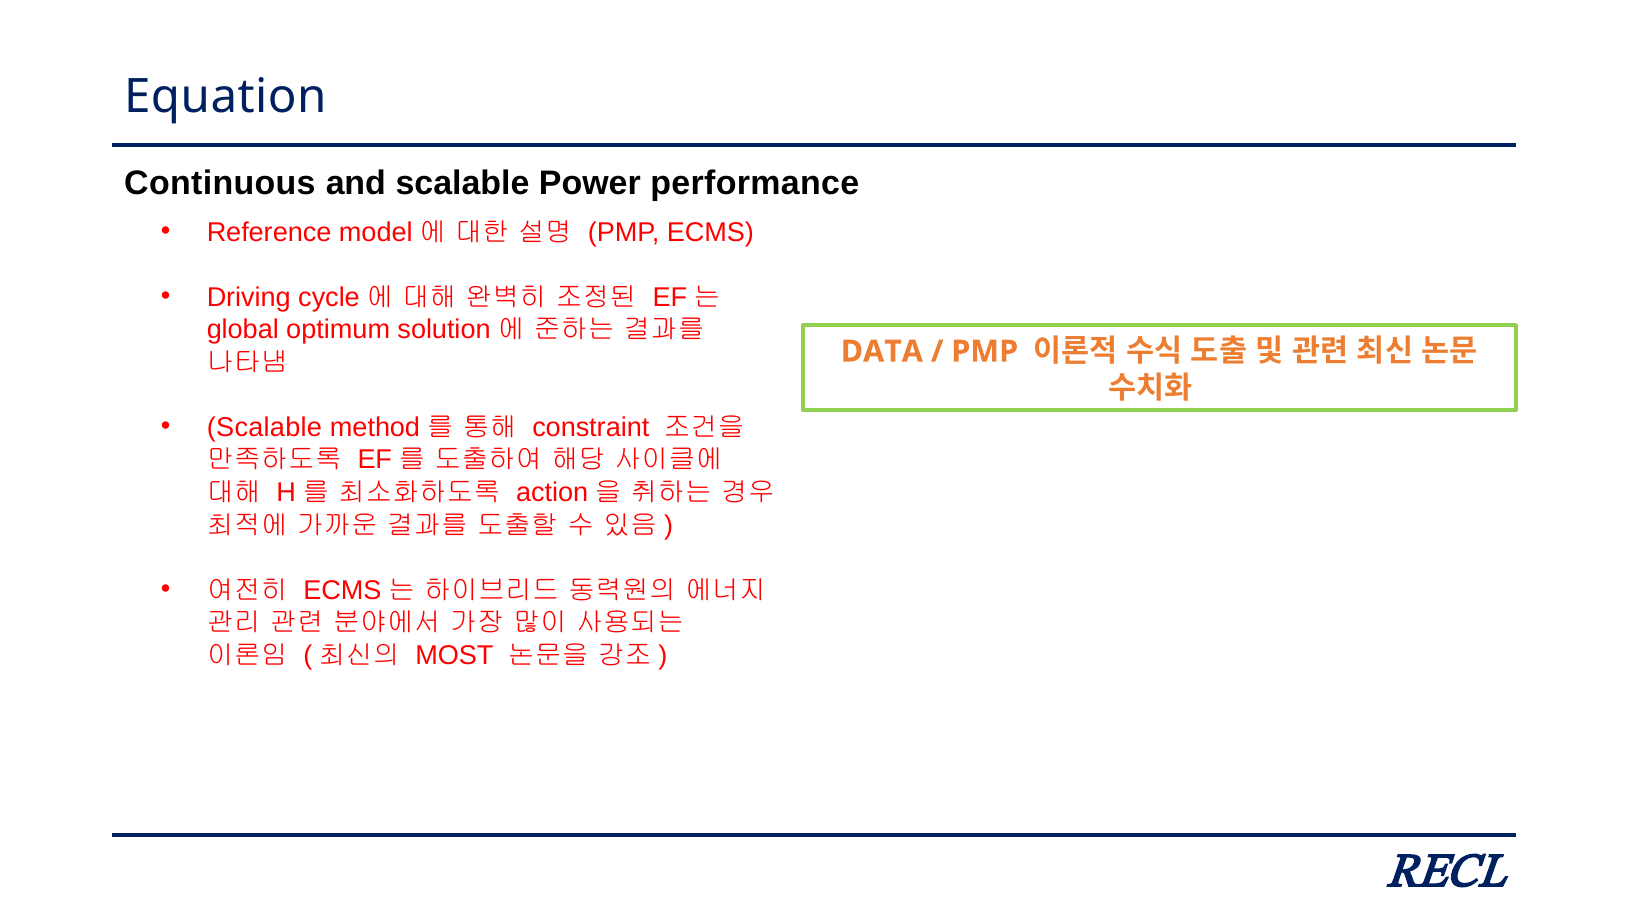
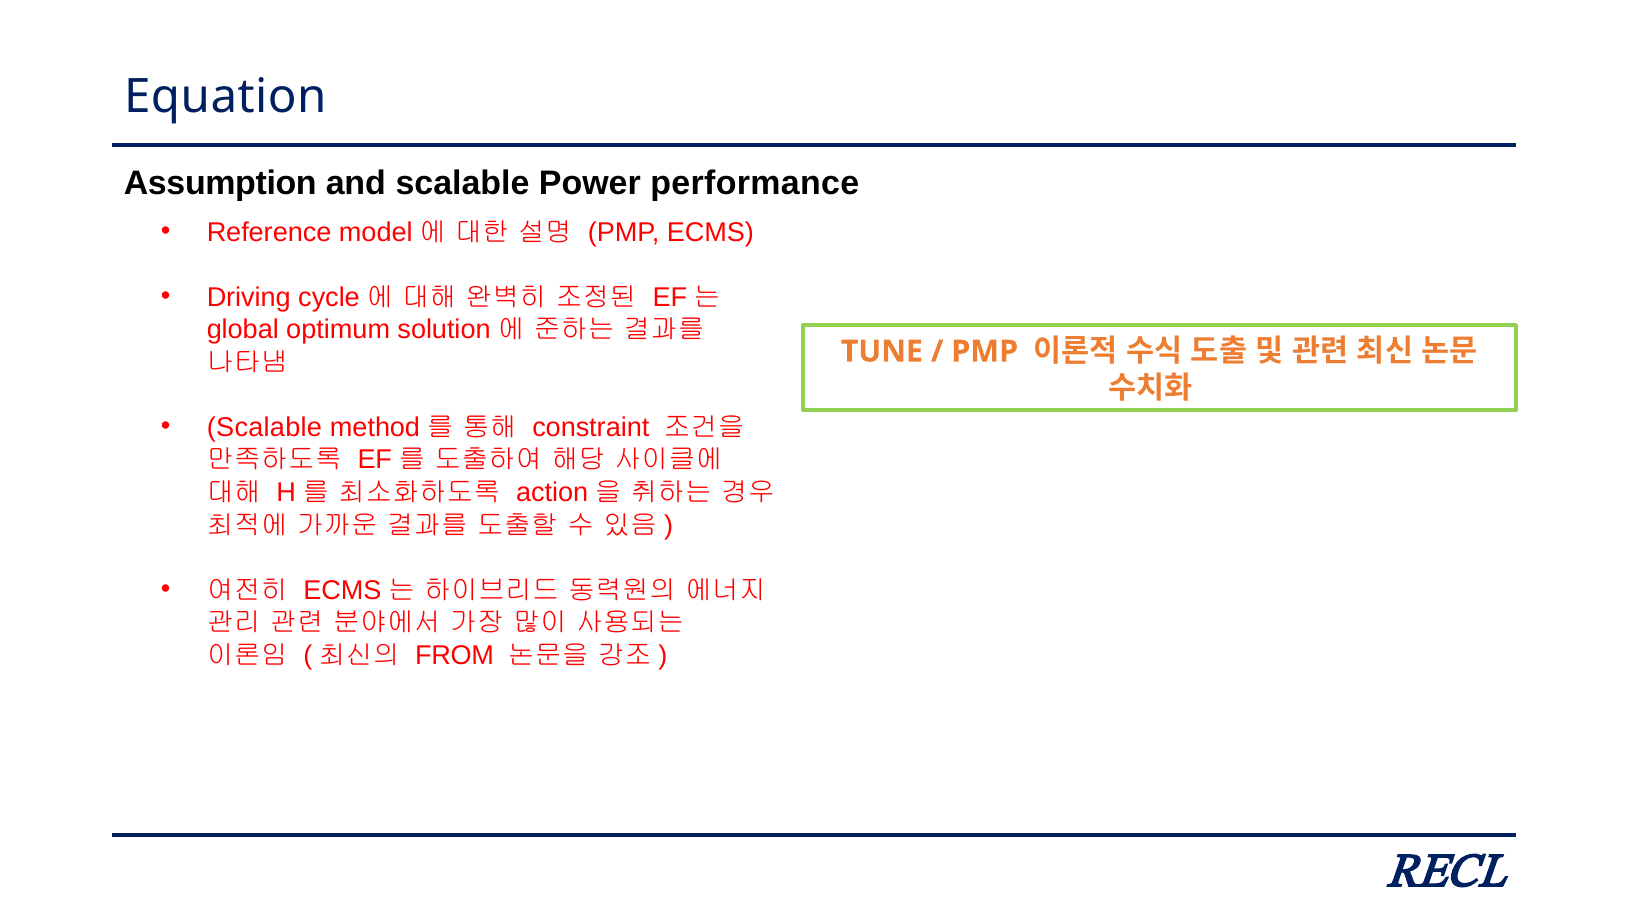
Continuous: Continuous -> Assumption (220, 183)
DATA: DATA -> TUNE (882, 351)
MOST: MOST -> FROM (455, 655)
